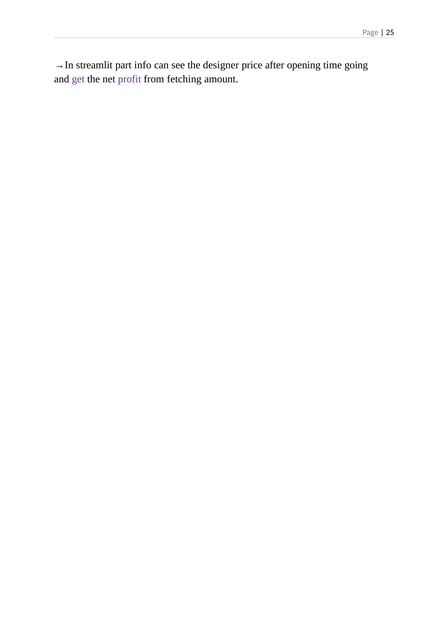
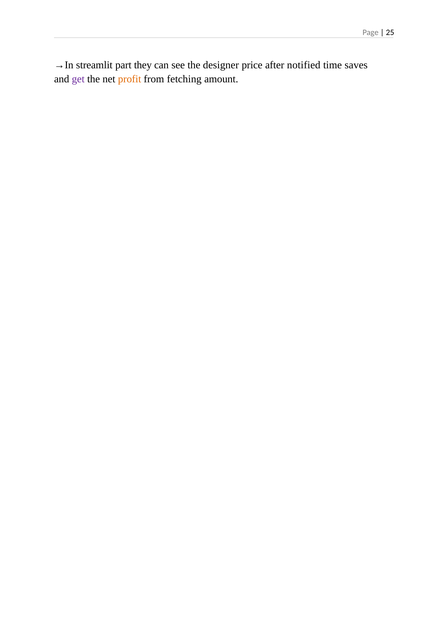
info: info -> they (143, 65)
opening: opening -> notified (304, 65)
going: going -> saves (356, 65)
profit colour: purple -> orange (130, 79)
